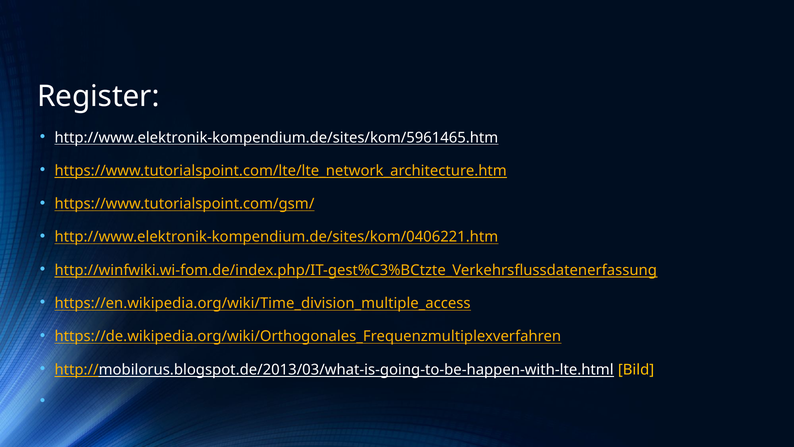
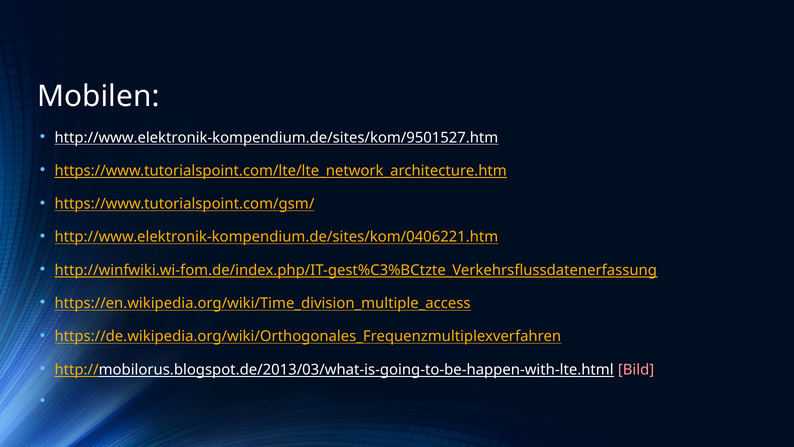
Register: Register -> Mobilen (98, 96)
http://www.elektronik-kompendium.de/sites/kom/5961465.htm: http://www.elektronik-kompendium.de/sites/kom/5961465.htm -> http://www.elektronik-kompendium.de/sites/kom/9501527.htm (276, 138)
Bild colour: yellow -> pink (636, 369)
